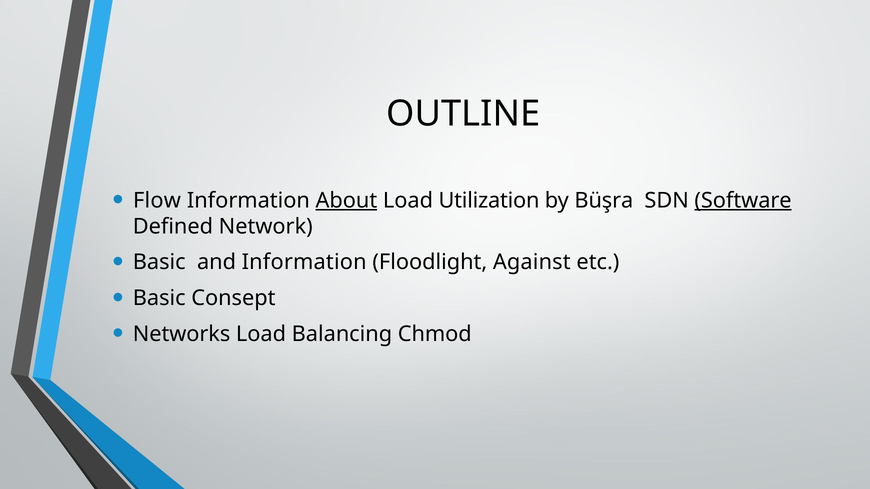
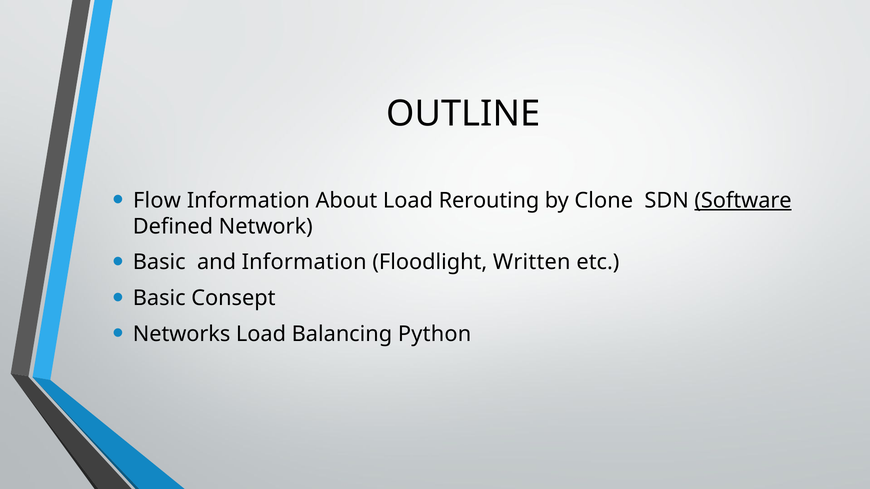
About underline: present -> none (346, 201)
Utilization: Utilization -> Rerouting (489, 201)
Büşra: Büşra -> Clone (604, 201)
Against: Against -> Written (532, 263)
Chmod: Chmod -> Python (435, 334)
